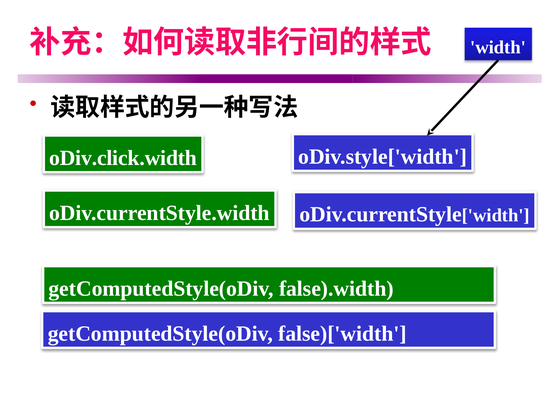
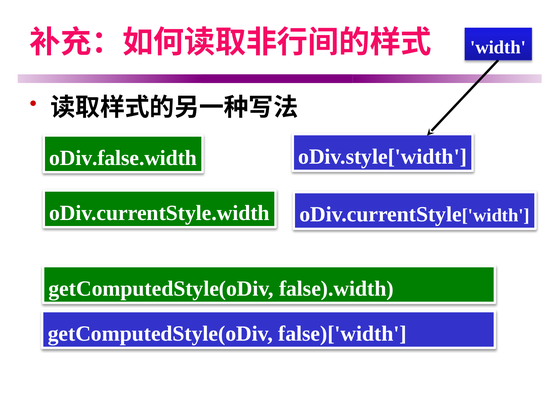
oDiv.click.width: oDiv.click.width -> oDiv.false.width (123, 158)
